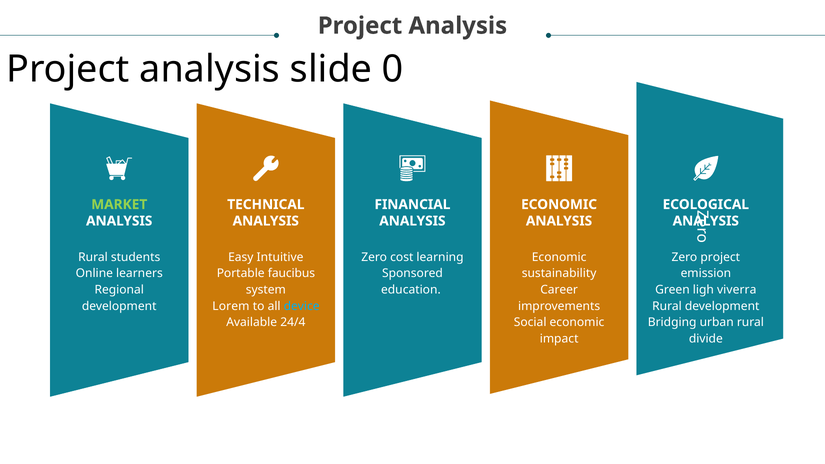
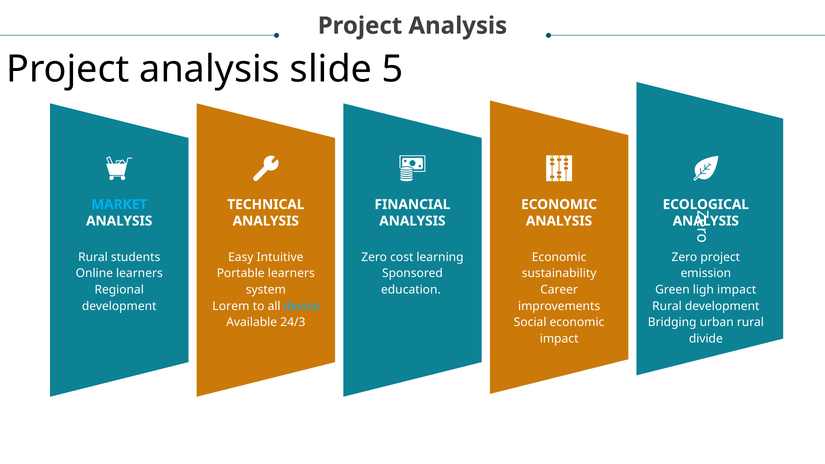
0: 0 -> 5 (393, 69)
MARKET colour: light green -> light blue (119, 204)
Portable faucibus: faucibus -> learners (291, 273)
ligh viverra: viverra -> impact (737, 290)
24/4: 24/4 -> 24/3 (293, 322)
